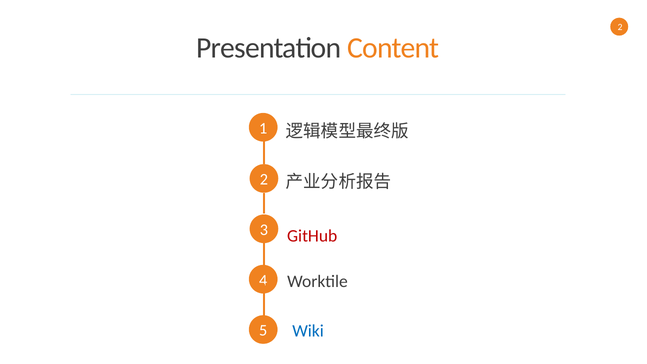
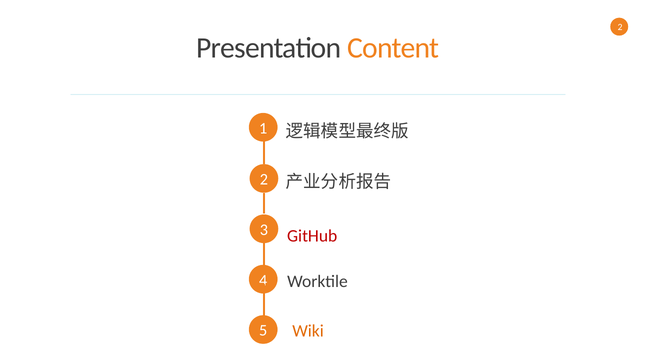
Wiki colour: blue -> orange (308, 331)
